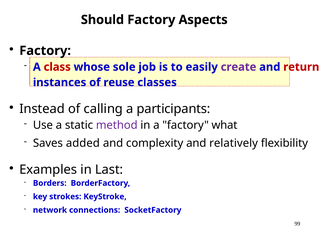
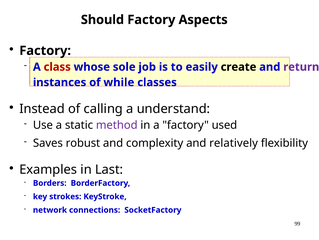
create colour: purple -> black (239, 67)
return colour: red -> purple (301, 67)
reuse: reuse -> while (119, 82)
participants: participants -> understand (173, 109)
what: what -> used (224, 125)
added: added -> robust (83, 143)
